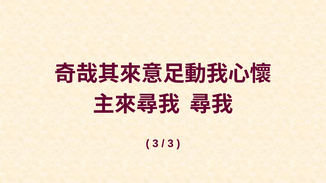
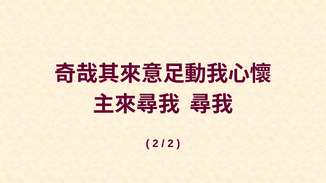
3: 3 -> 2 (155, 144)
3: 3 -> 2 (171, 144)
